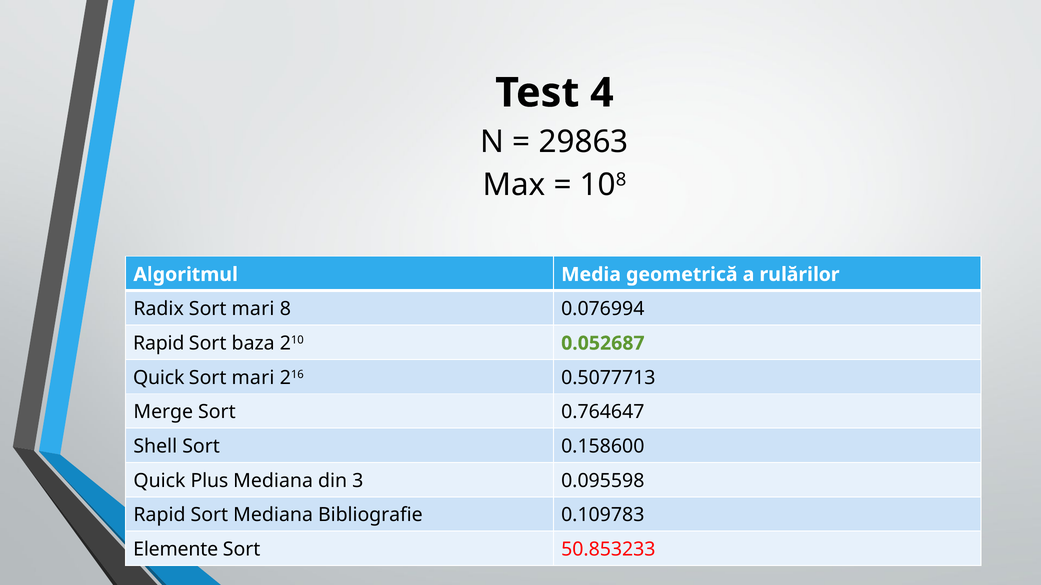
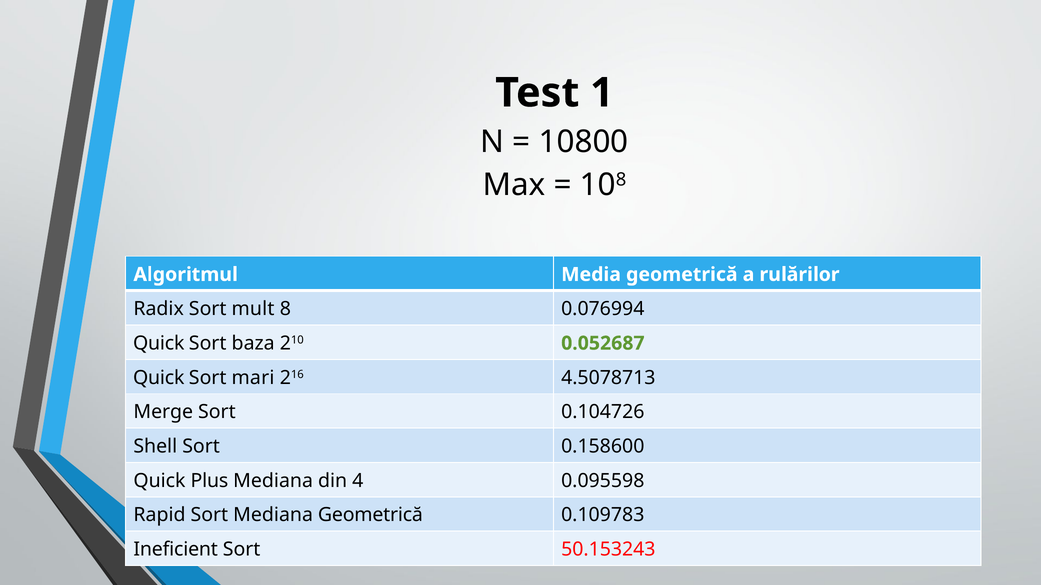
4: 4 -> 1 (602, 93)
29863: 29863 -> 10800 (584, 142)
Radix Sort mari: mari -> mult (253, 309)
Rapid: Rapid -> Quick (159, 344)
0.5077713: 0.5077713 -> 4.5078713 (608, 378)
0.764647: 0.764647 -> 0.104726 (603, 412)
3: 3 -> 4 (358, 481)
Mediana Bibliografie: Bibliografie -> Geometrică (370, 516)
Elemente: Elemente -> Ineficient (176, 550)
50.853233: 50.853233 -> 50.153243 (608, 550)
